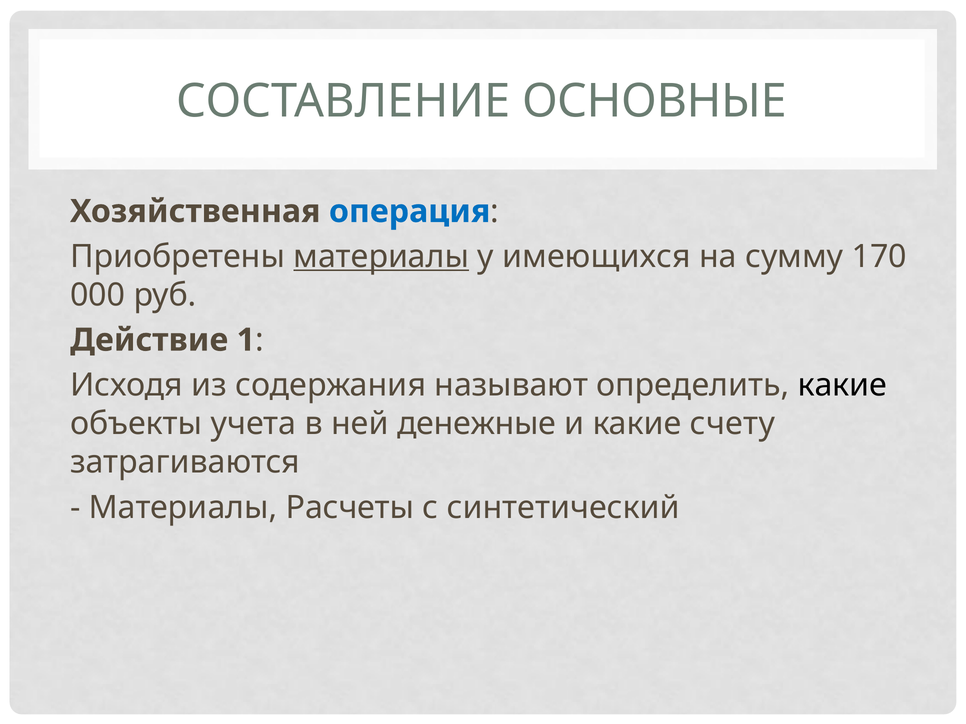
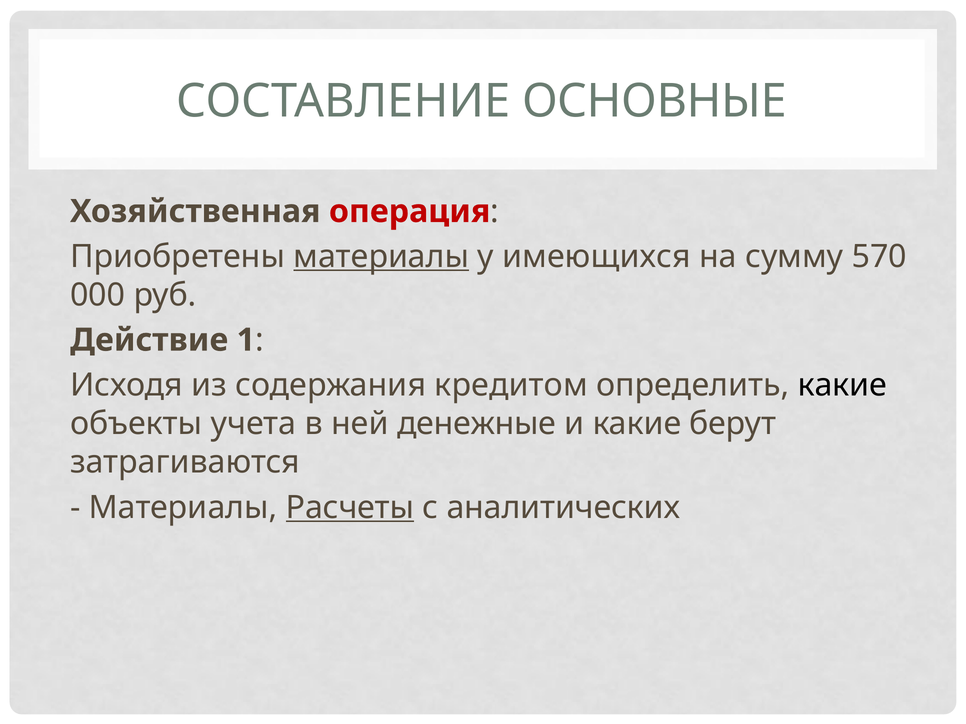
операция colour: blue -> red (410, 212)
170: 170 -> 570 (879, 257)
называют: называют -> кредитом (511, 385)
счету: счету -> берут (733, 424)
Расчеты underline: none -> present (350, 508)
синтетический: синтетический -> аналитических (563, 508)
